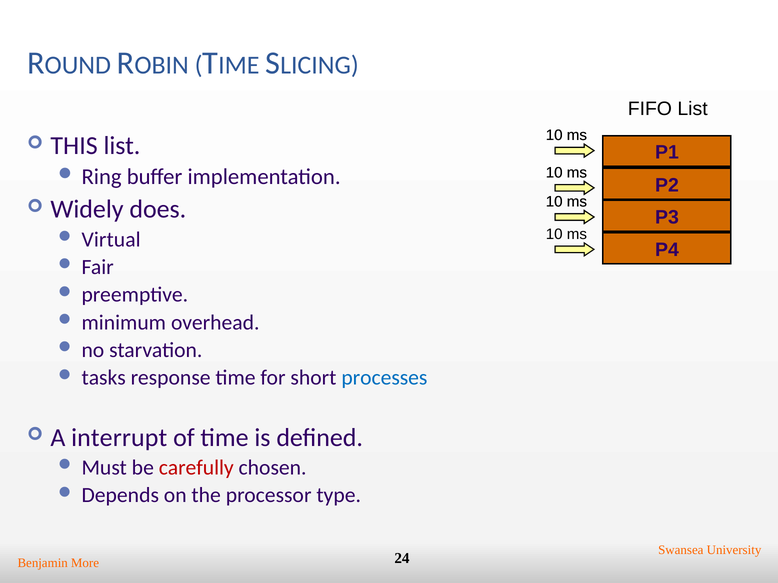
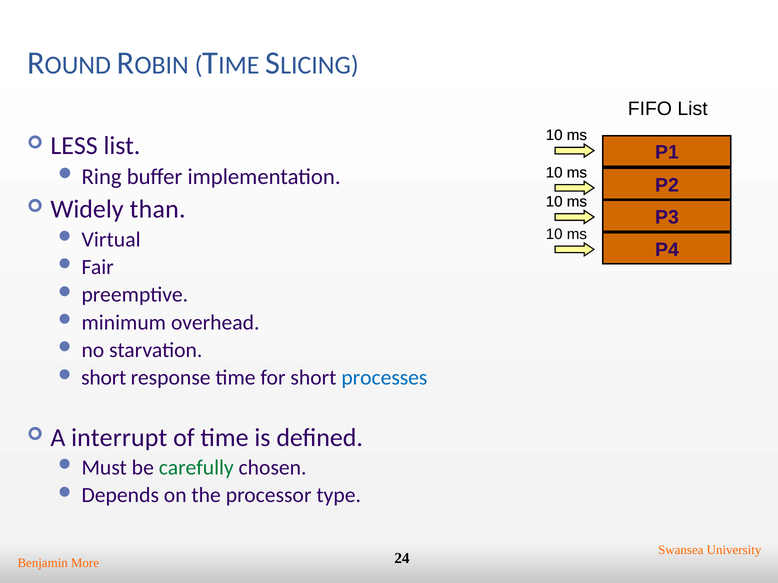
THIS: THIS -> LESS (74, 146)
does: does -> than (158, 210)
tasks: tasks -> short (104, 378)
carefully colour: red -> green (196, 468)
